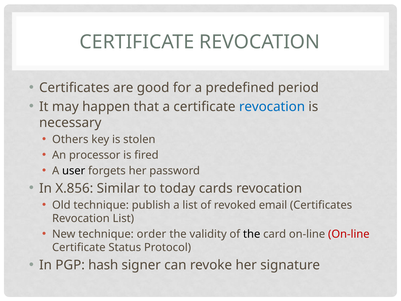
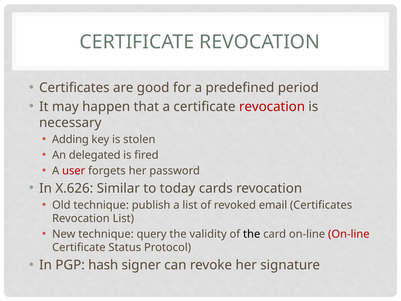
revocation colour: blue -> red (272, 107)
Others: Others -> Adding (70, 139)
processor: processor -> delegated (95, 155)
user colour: black -> red (74, 171)
X.856: X.856 -> X.626 (74, 188)
order: order -> query (152, 234)
